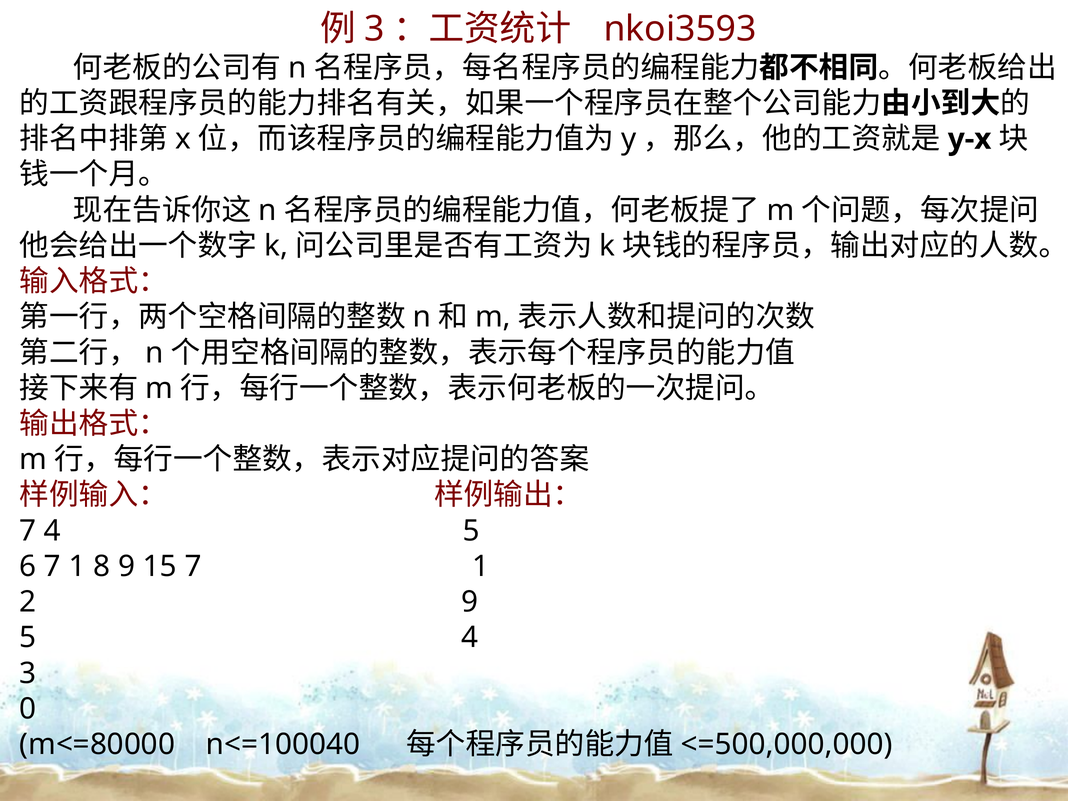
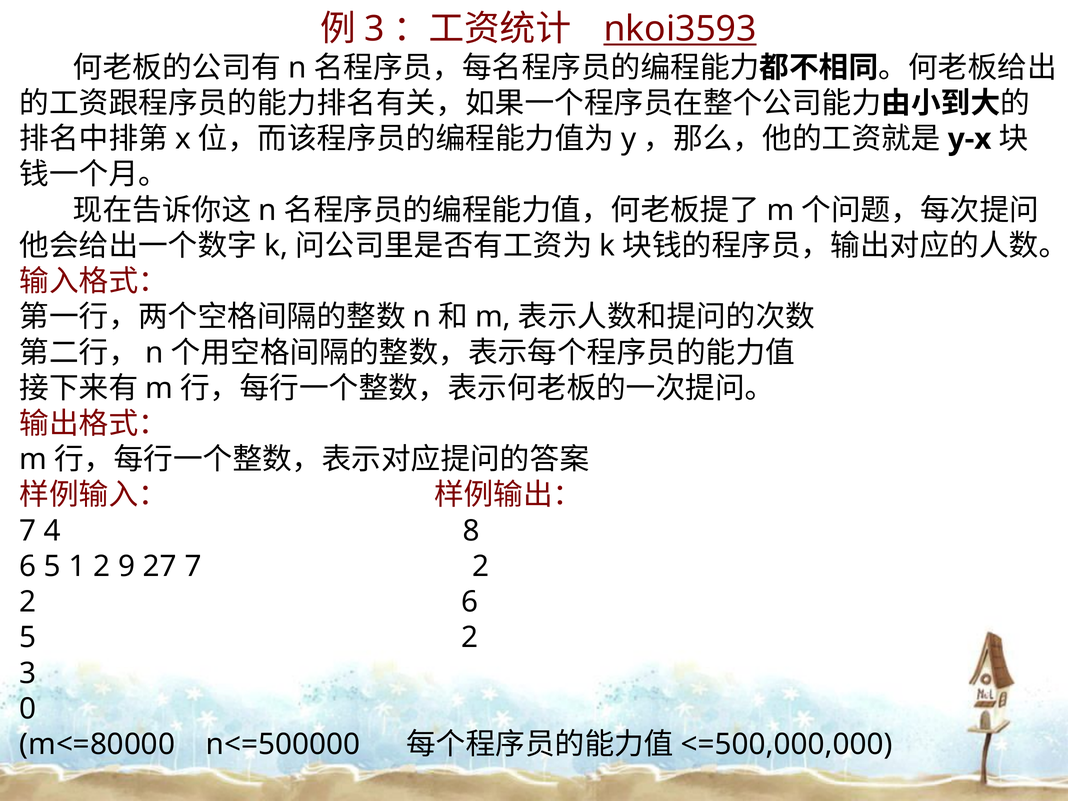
nkoi3593 underline: none -> present (680, 29)
4 5: 5 -> 8 (471, 531)
7: 7 -> 5 (52, 566)
1 8: 8 -> 2 (102, 566)
15: 15 -> 27 (160, 566)
1: 1 -> 2 (480, 566)
2 9: 9 -> 6 (470, 602)
5 4: 4 -> 2 (470, 638)
n<=100040: n<=100040 -> n<=500000 (283, 744)
